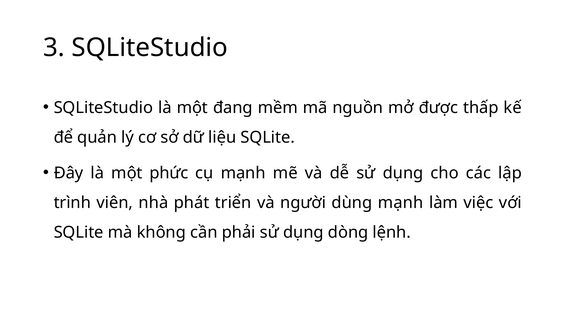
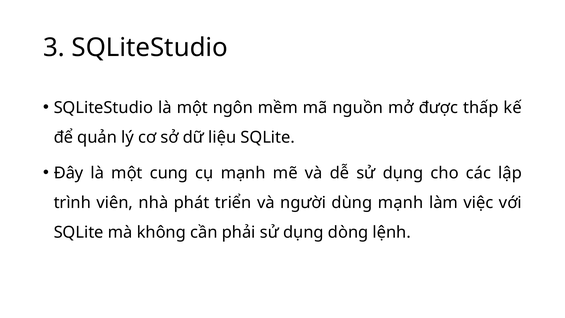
đang: đang -> ngôn (233, 108)
phức: phức -> cung (169, 173)
